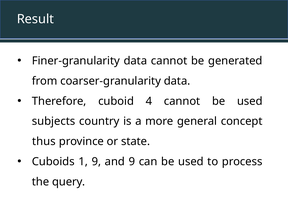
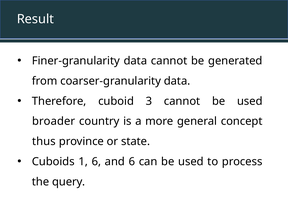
4: 4 -> 3 (149, 101)
subjects: subjects -> broader (54, 121)
1 9: 9 -> 6 (96, 162)
and 9: 9 -> 6 (132, 162)
